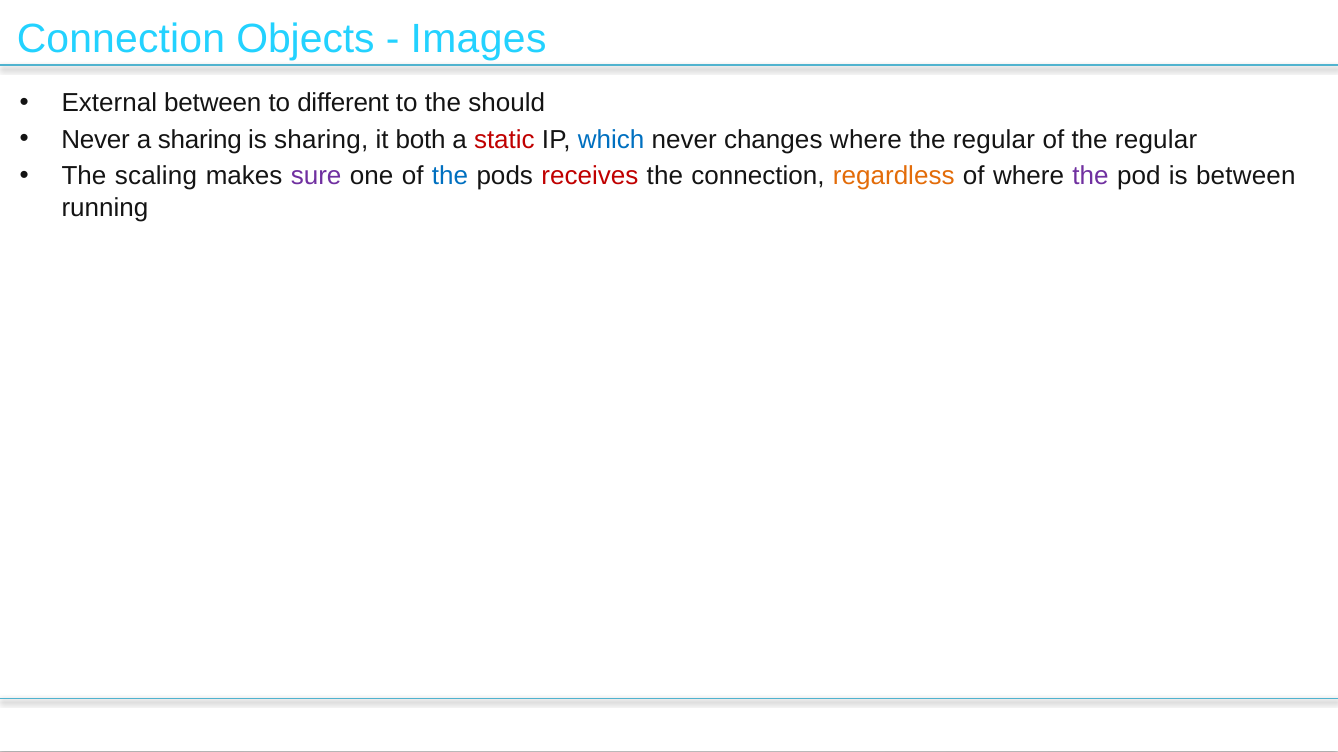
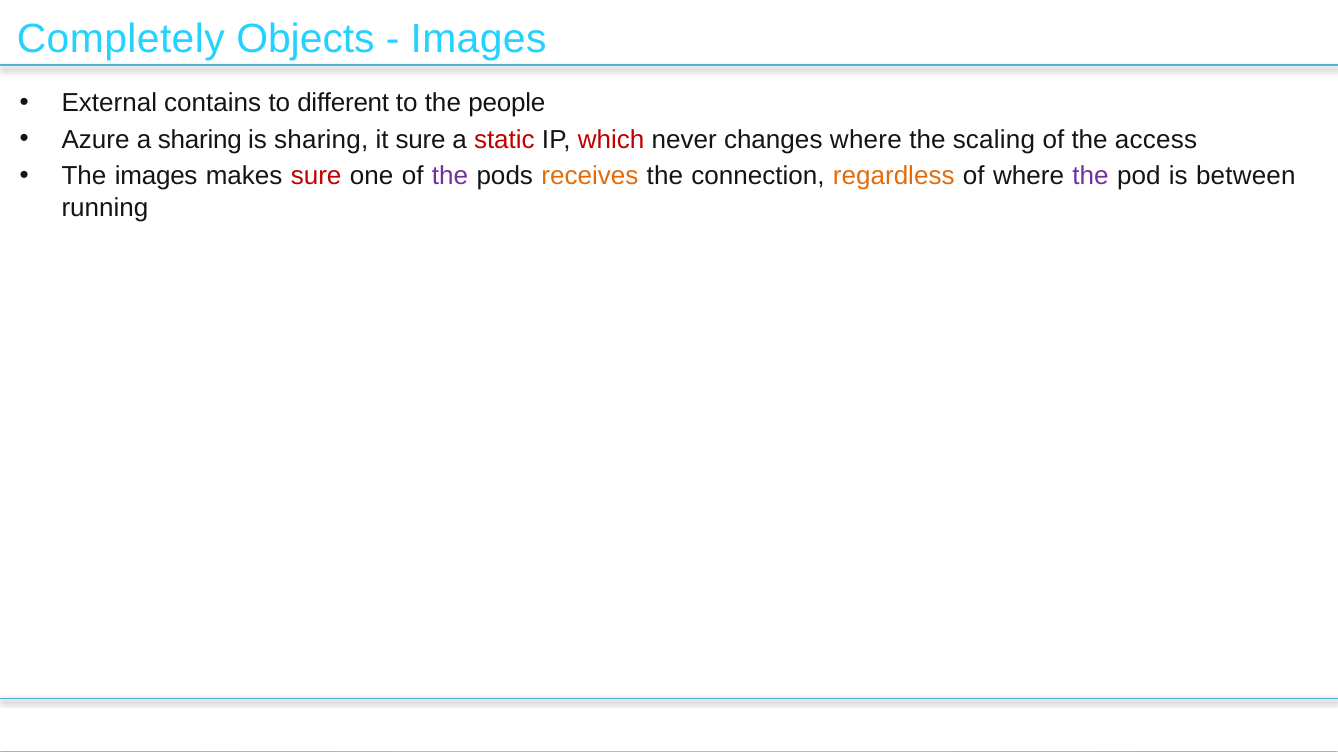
Connection: Connection -> Completely (121, 39)
External between: between -> contains (213, 103)
should: should -> people (507, 103)
Never: Never -> Azure (95, 140)
it both: both -> sure (421, 140)
which colour: blue -> red (611, 140)
regular: regular -> scaling (994, 140)
of the regular: regular -> access (1156, 140)
The scaling: scaling -> images (156, 176)
sure colour: purple -> red (316, 176)
the colour: blue -> purple (450, 176)
receives colour: red -> orange (590, 176)
